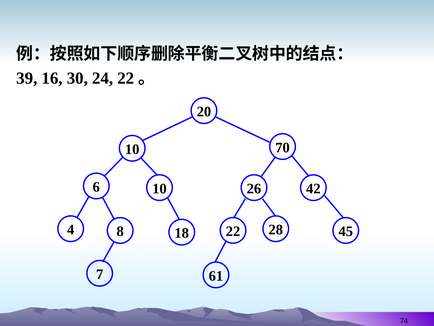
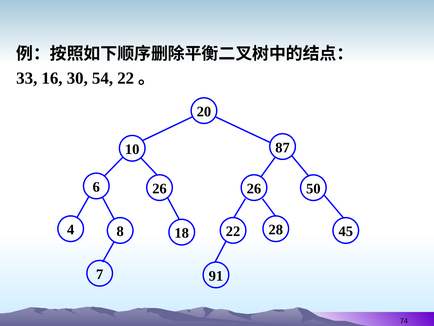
39: 39 -> 33 (27, 78)
24: 24 -> 54 (103, 78)
70: 70 -> 87 (283, 147)
6 10: 10 -> 26 (159, 188)
42: 42 -> 50 (313, 188)
61: 61 -> 91 (216, 275)
